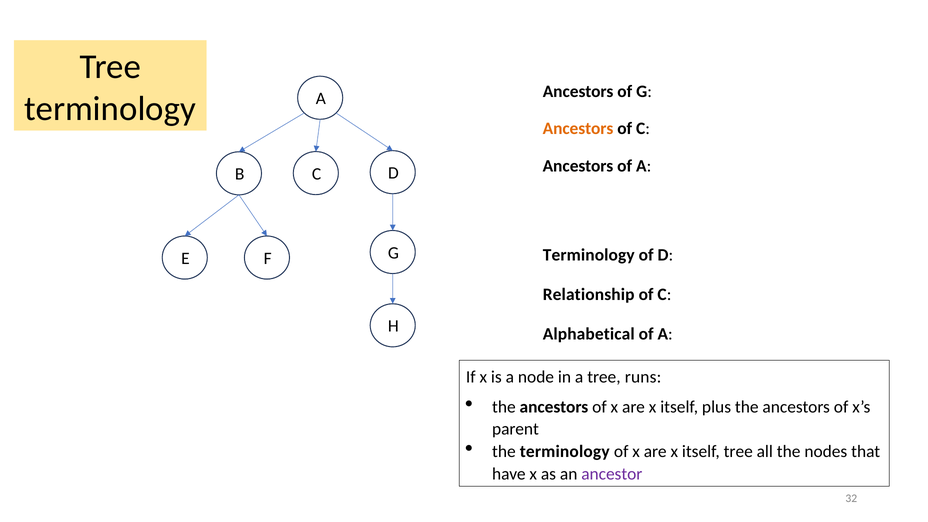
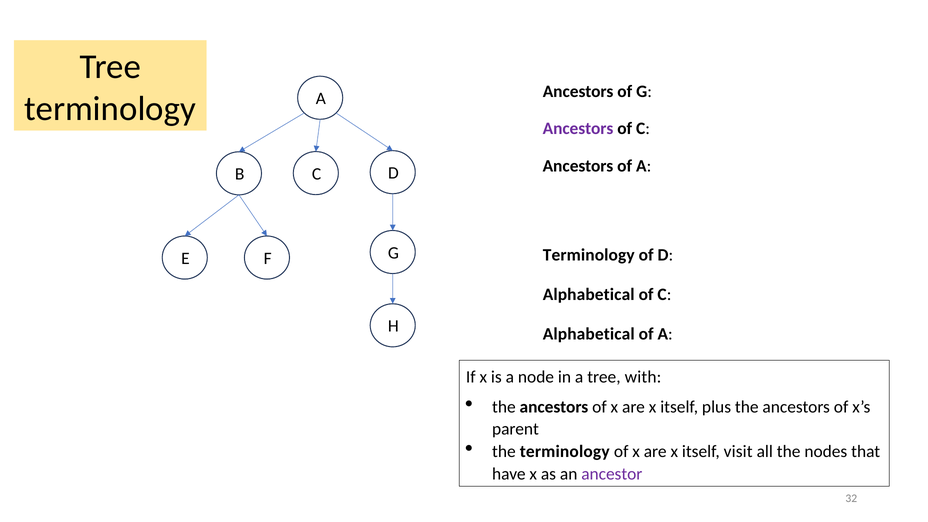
Ancestors colour: orange -> purple (578, 129)
Relationship: Relationship -> Alphabetical (589, 295)
runs: runs -> with (643, 377)
itself tree: tree -> visit (738, 452)
